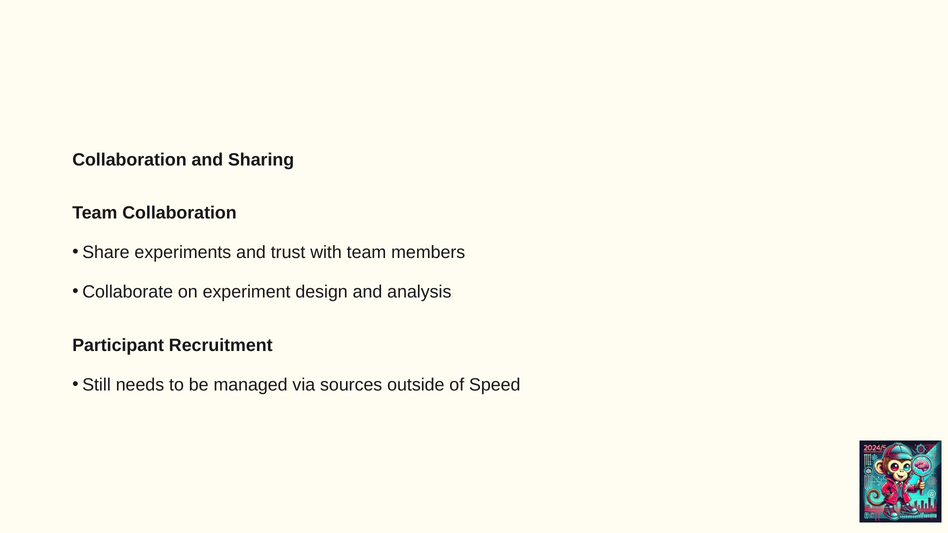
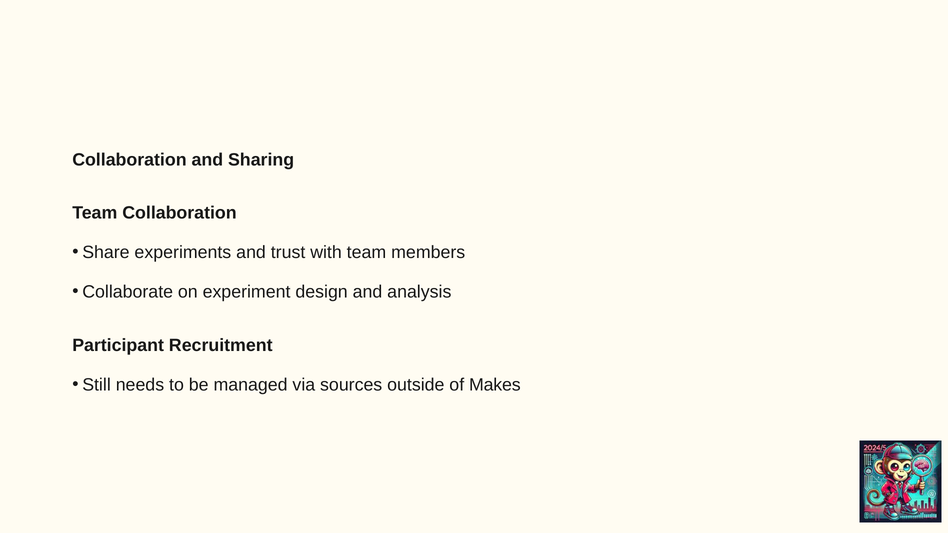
Speed: Speed -> Makes (495, 385)
